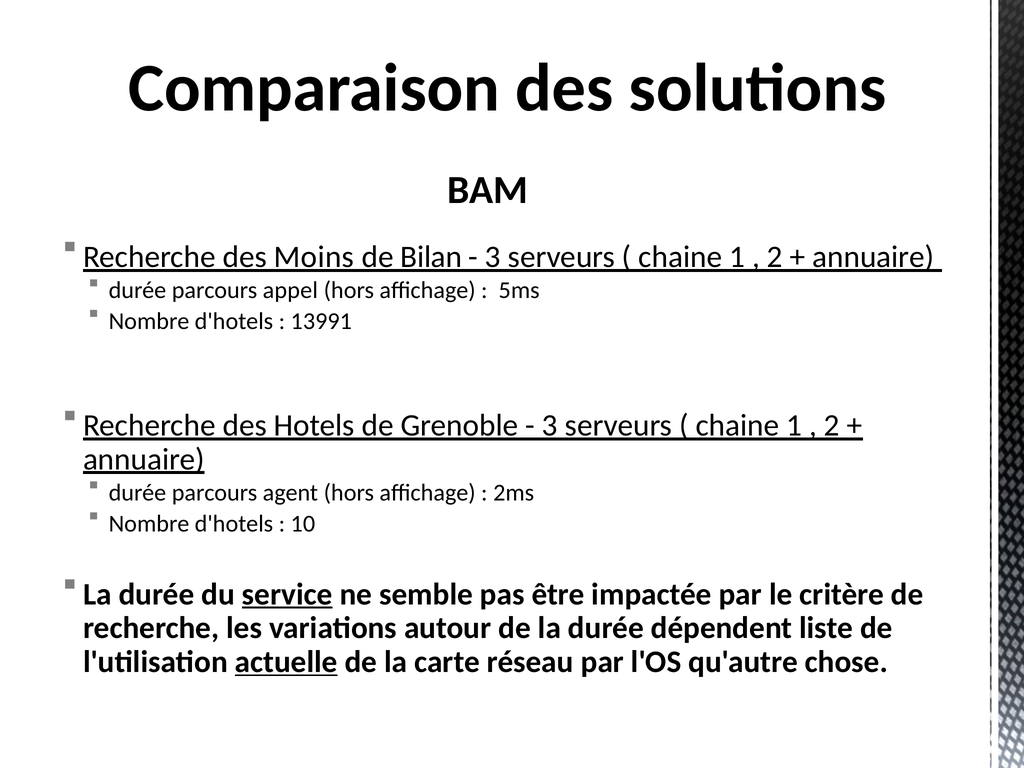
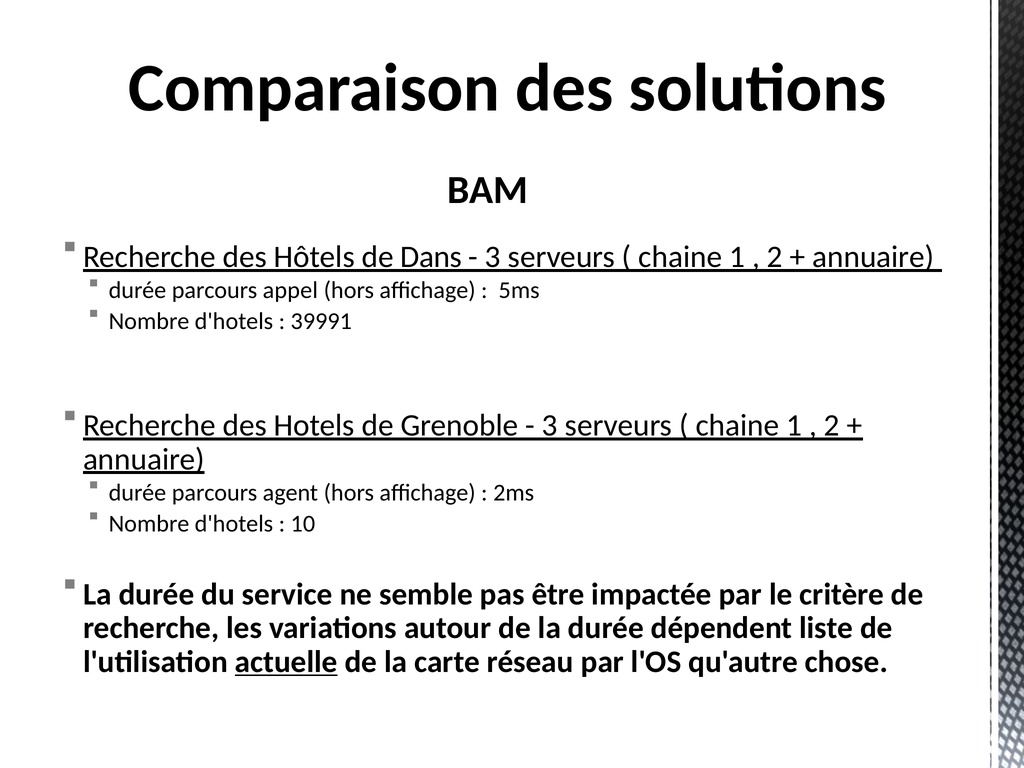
Moins: Moins -> Hôtels (314, 257)
Bilan: Bilan -> Dans (431, 257)
13991: 13991 -> 39991 (321, 321)
service underline: present -> none (287, 594)
